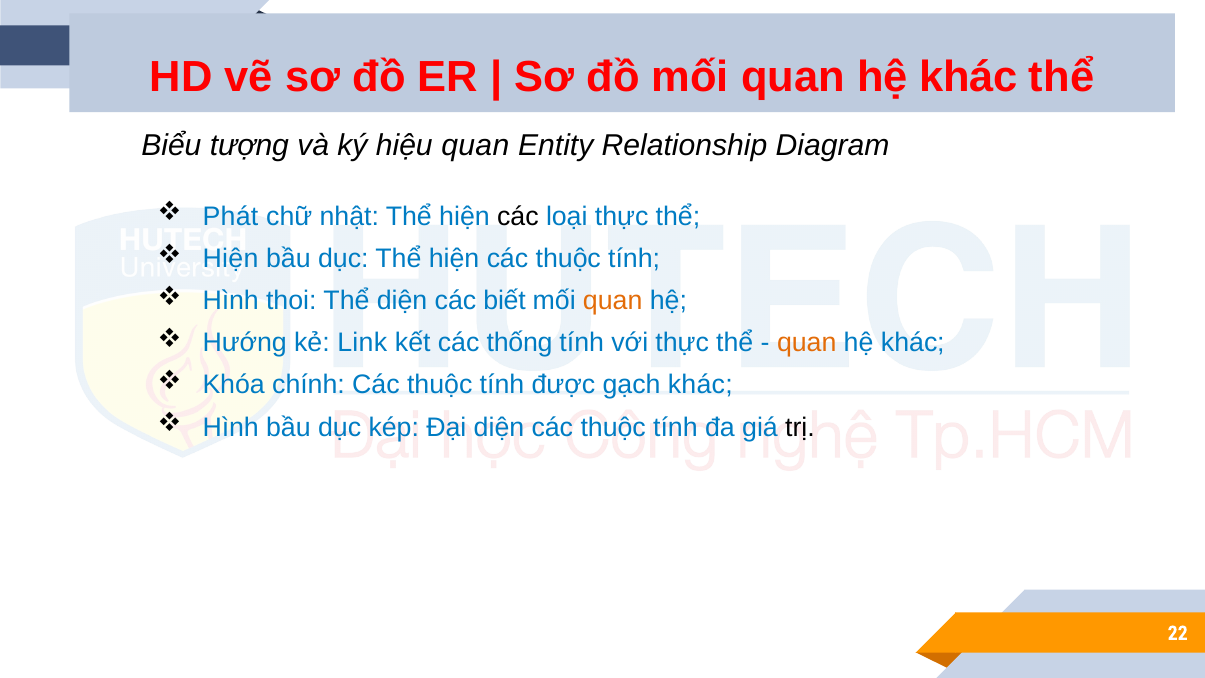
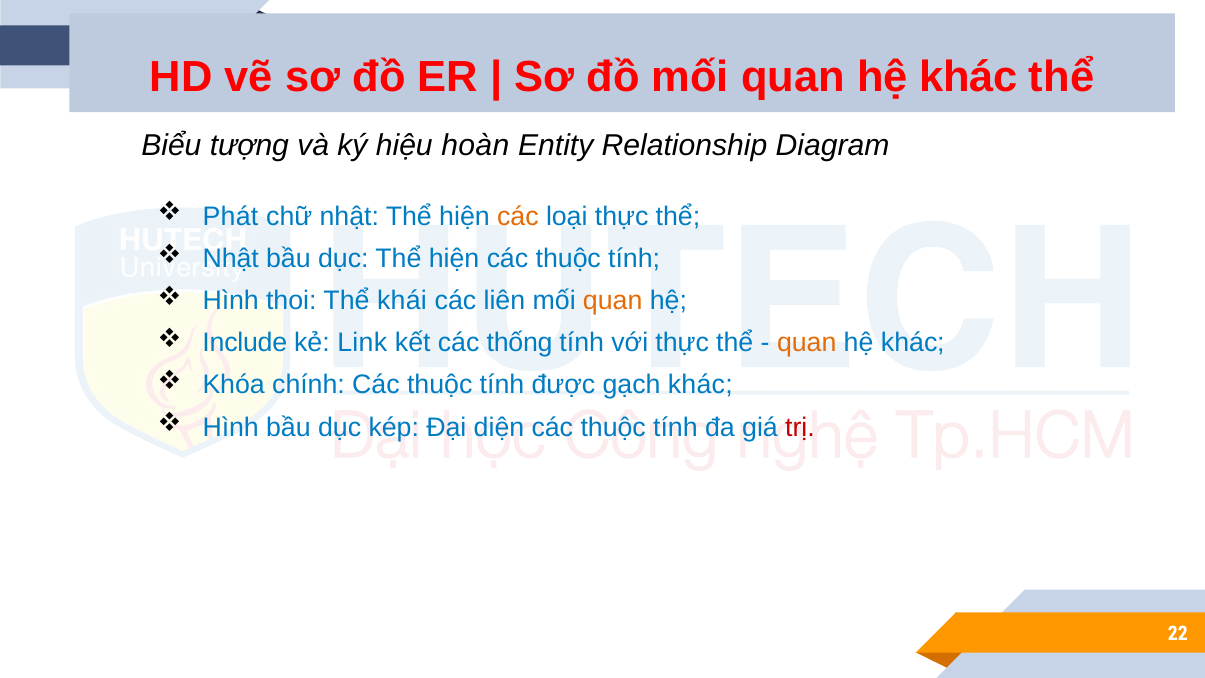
hiệu quan: quan -> hoàn (475, 146)
các colour: black -> orange (518, 216)
Hiện: Hiện -> Nhật (231, 259)
Thể diện: diện -> khái (402, 301)
biết: biết -> liên (504, 301)
Hướng: Hướng -> Include (245, 343)
trị colour: black -> red (800, 427)
